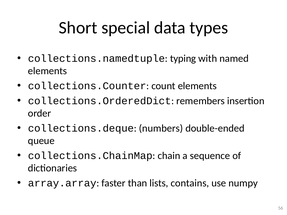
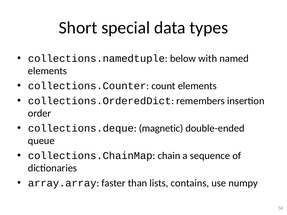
typing: typing -> below (183, 59)
numbers: numbers -> magnetic (161, 128)
